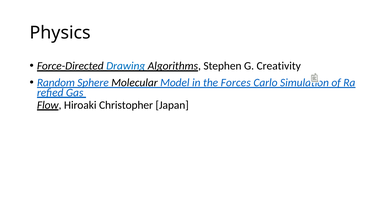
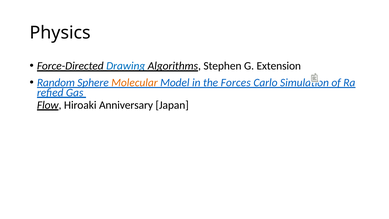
Creativity: Creativity -> Extension (279, 66)
Molecular colour: black -> orange (134, 82)
Christopher: Christopher -> Anniversary (126, 105)
